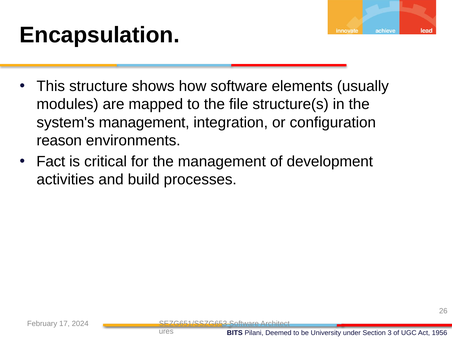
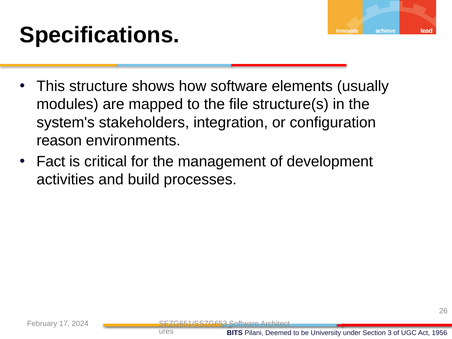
Encapsulation: Encapsulation -> Specifications (100, 35)
system's management: management -> stakeholders (144, 122)
